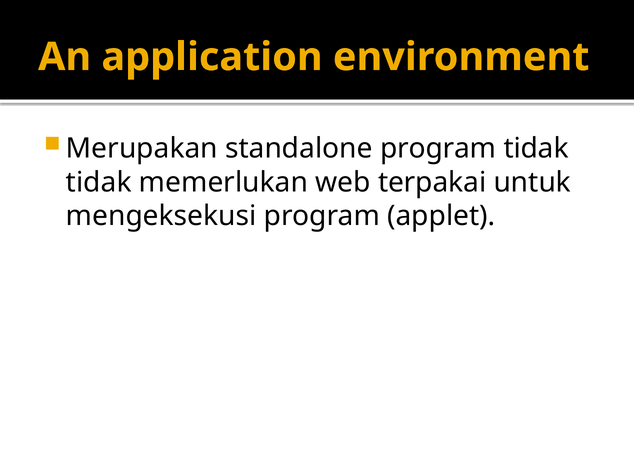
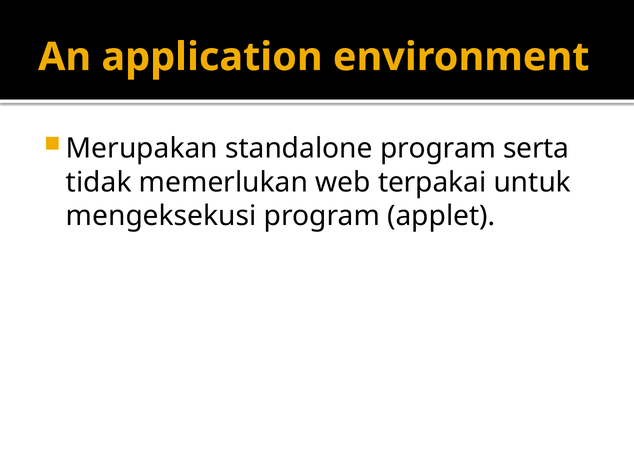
program tidak: tidak -> serta (536, 148)
